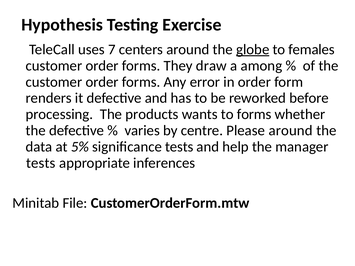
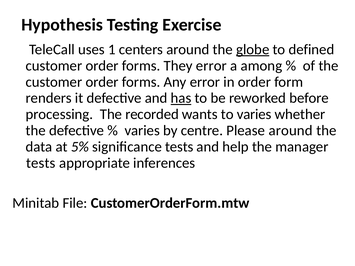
7: 7 -> 1 (112, 49)
females: females -> defined (311, 49)
They draw: draw -> error (211, 66)
has underline: none -> present (181, 98)
products: products -> recorded (152, 114)
to forms: forms -> varies (254, 114)
